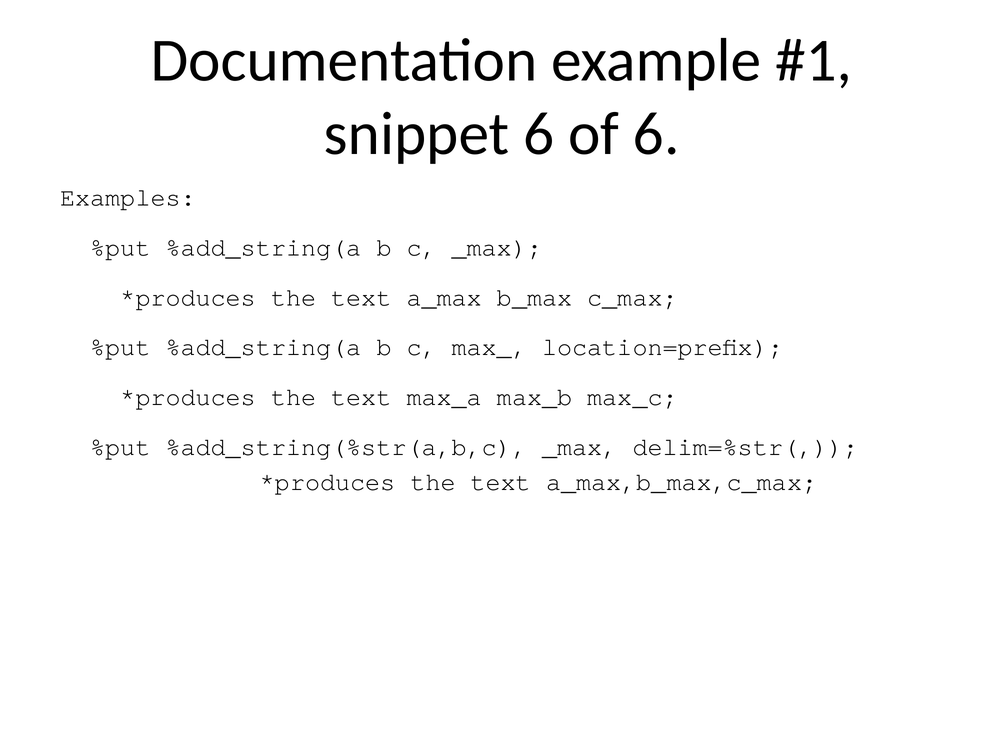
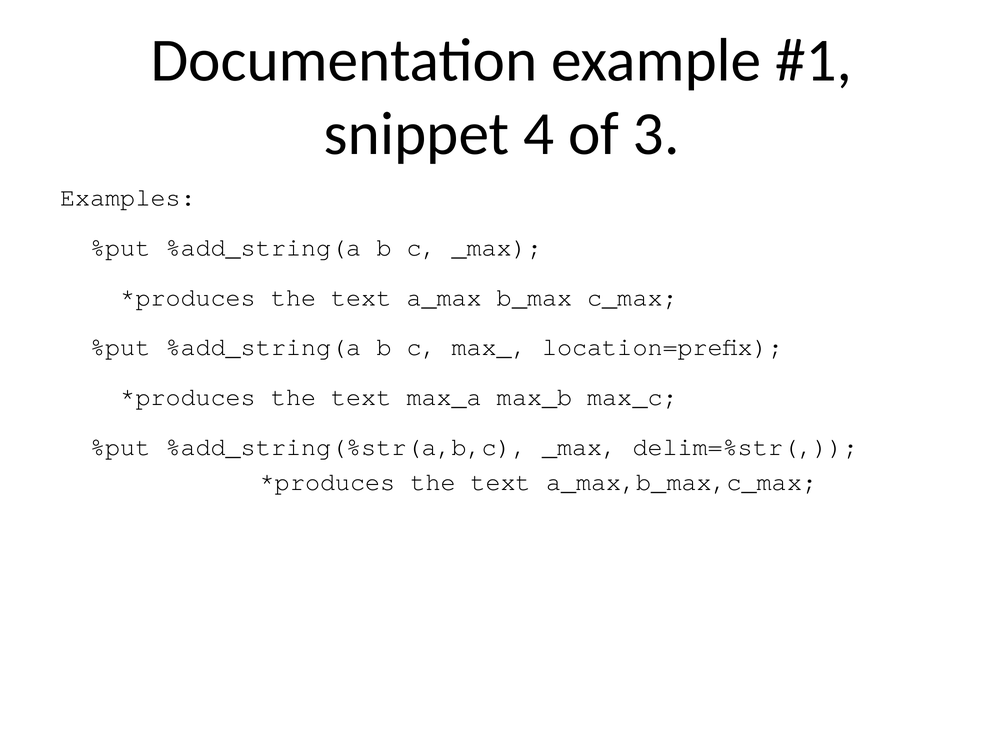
snippet 6: 6 -> 4 (539, 134)
of 6: 6 -> 3 (656, 134)
